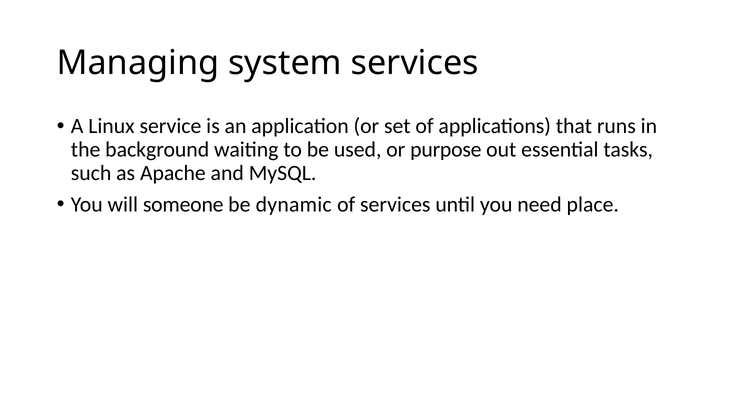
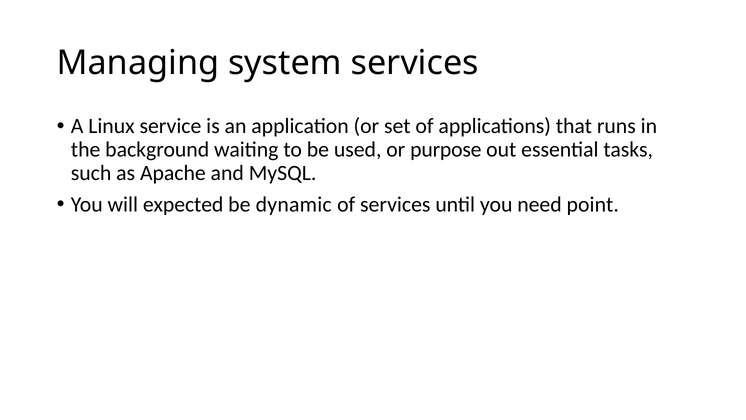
someone: someone -> expected (183, 204)
place: place -> point (593, 204)
